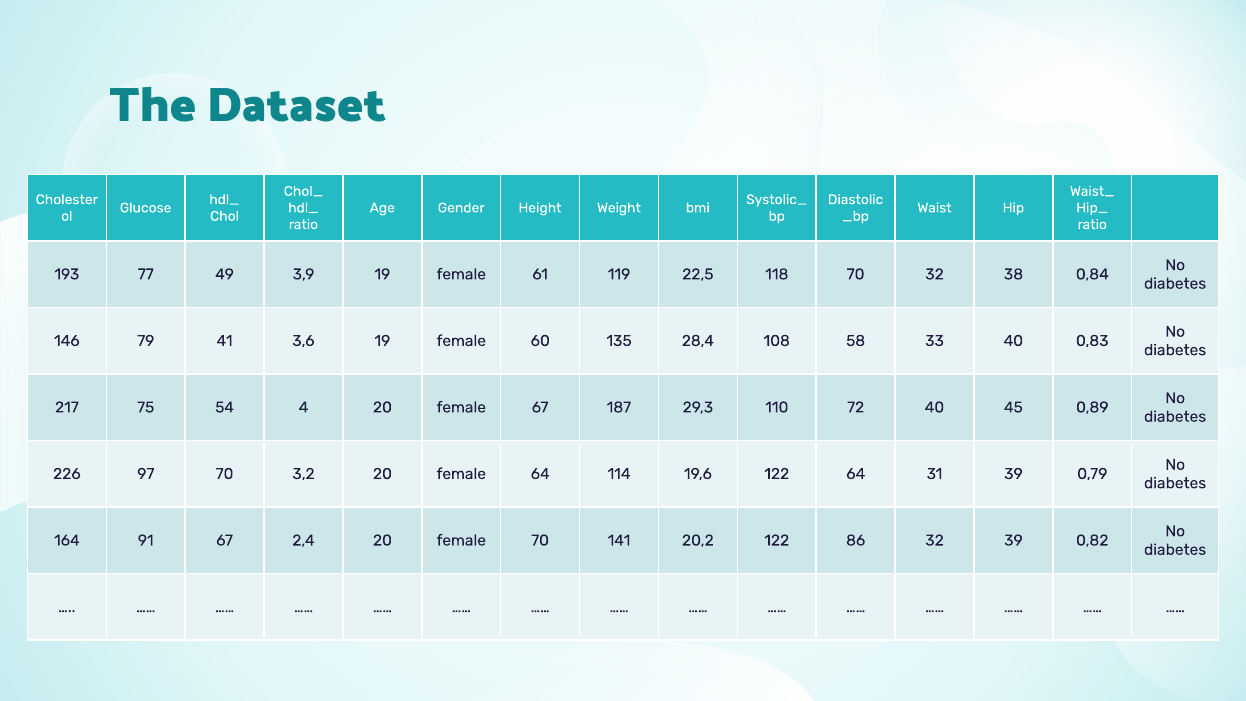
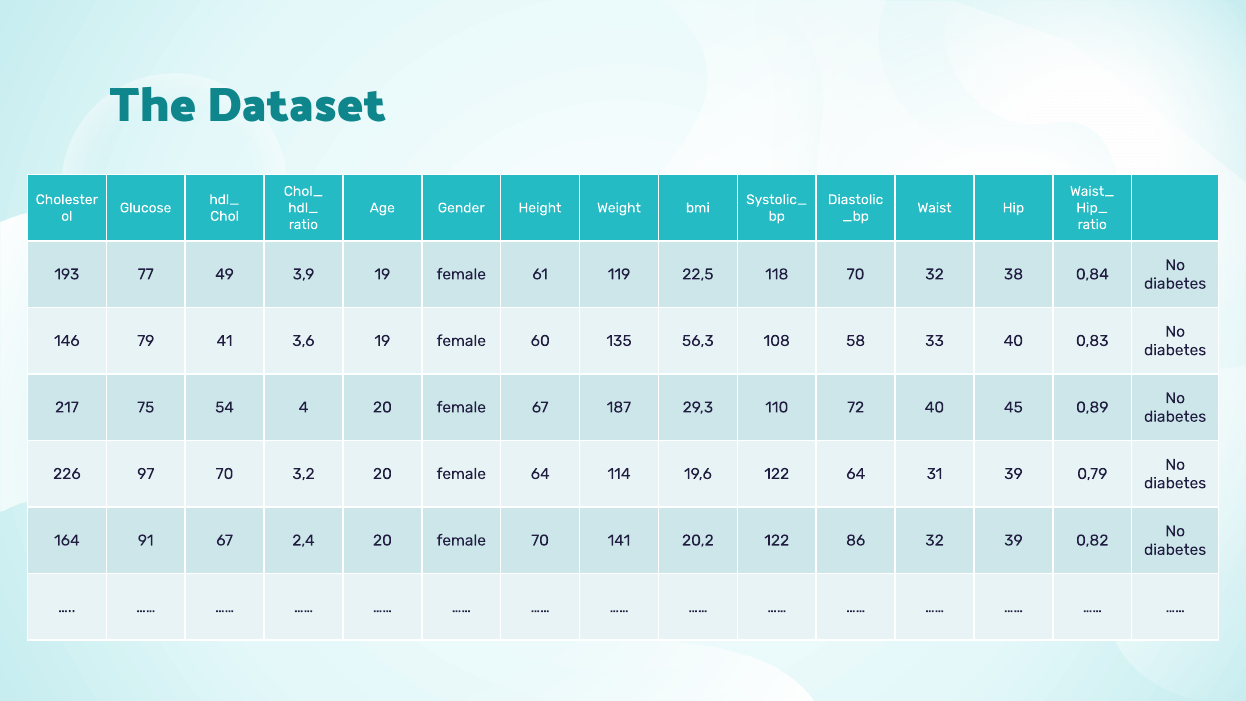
28,4: 28,4 -> 56,3 (698, 341)
